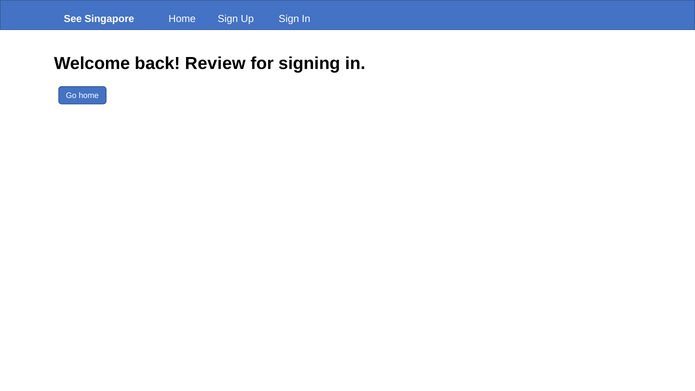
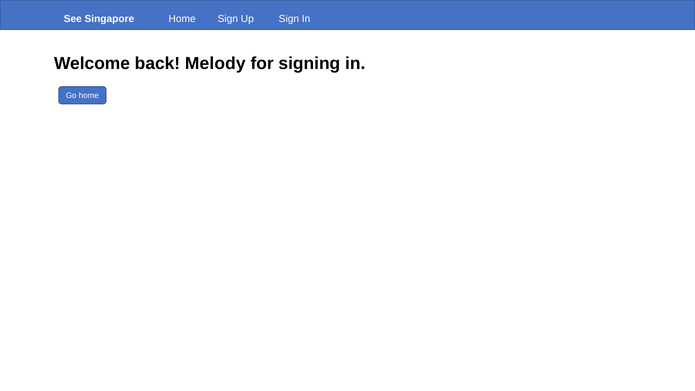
Review: Review -> Melody (215, 64)
